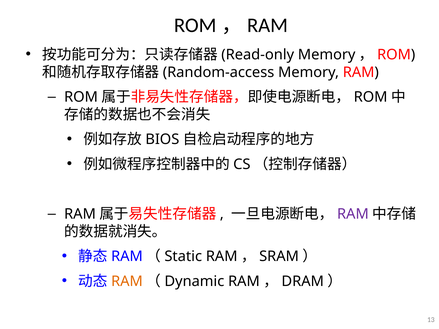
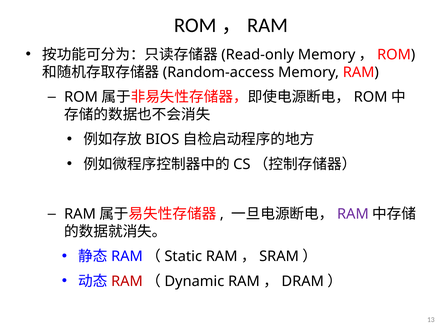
RAM colour: orange -> red (127, 281)
